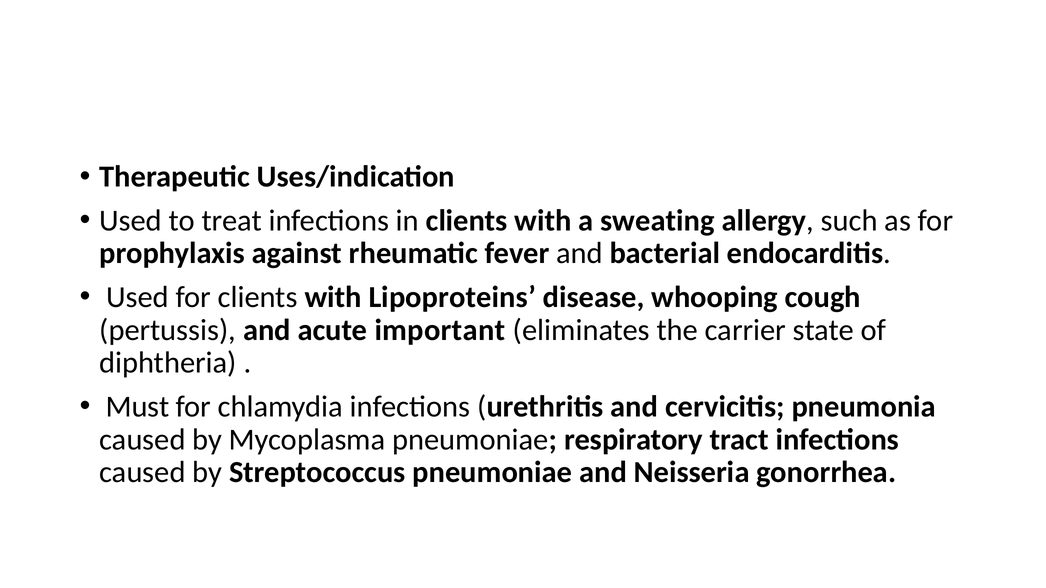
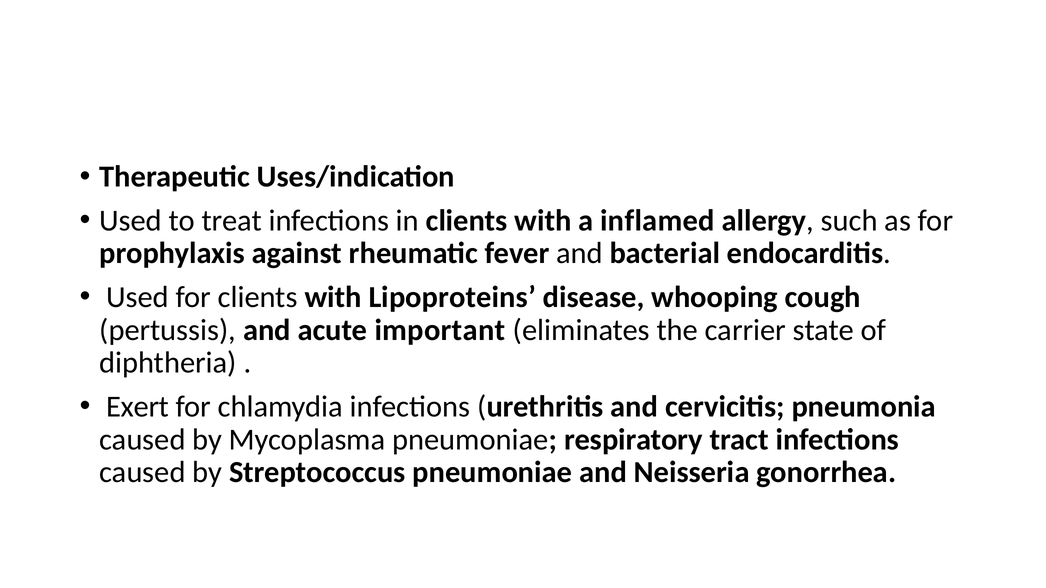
sweating: sweating -> inflamed (657, 221)
Must: Must -> Exert (138, 407)
